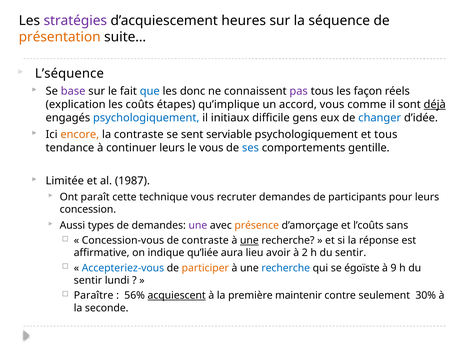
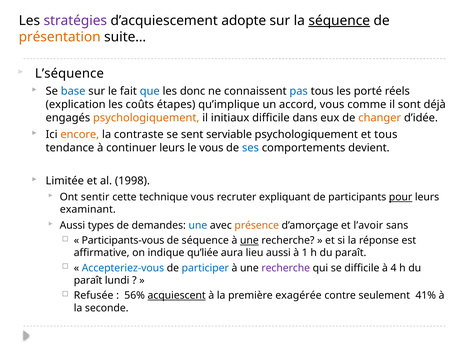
heures: heures -> adopte (244, 21)
séquence underline: none -> present (339, 21)
base colour: purple -> blue (73, 91)
pas colour: purple -> blue (299, 91)
façon: façon -> porté (368, 91)
déjà underline: present -> none (435, 105)
psychologiquement colour: blue -> orange (146, 118)
gens: gens -> dans (305, 118)
changer colour: blue -> orange (380, 118)
gentille: gentille -> devient (369, 148)
1987: 1987 -> 1998 (132, 181)
paraît: paraît -> sentir (95, 197)
recruter demandes: demandes -> expliquant (285, 197)
pour underline: none -> present (401, 197)
concession: concession -> examinant (88, 209)
une colour: purple -> blue (198, 225)
l’coûts: l’coûts -> l’avoir (368, 225)
Concession-vous: Concession-vous -> Participants-vous (123, 240)
de contraste: contraste -> séquence (205, 240)
lieu avoir: avoir -> aussi (278, 253)
2: 2 -> 1 (305, 253)
sentir: sentir -> paraît (351, 253)
participer colour: orange -> blue (205, 268)
recherche colour: blue -> purple (286, 268)
se égoïste: égoïste -> difficile (362, 268)
9: 9 -> 4 (394, 268)
sentir: sentir -> paraît (88, 280)
Paraître: Paraître -> Refusée (94, 295)
maintenir: maintenir -> exagérée (298, 295)
30%: 30% -> 41% (426, 295)
